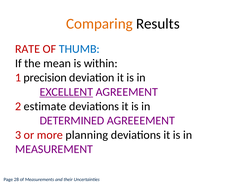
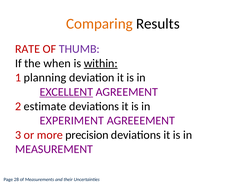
THUMB colour: blue -> purple (79, 49)
mean: mean -> when (57, 63)
within underline: none -> present (101, 63)
precision: precision -> planning (45, 78)
DETERMINED: DETERMINED -> EXPERIMENT (72, 121)
planning: planning -> precision (87, 135)
